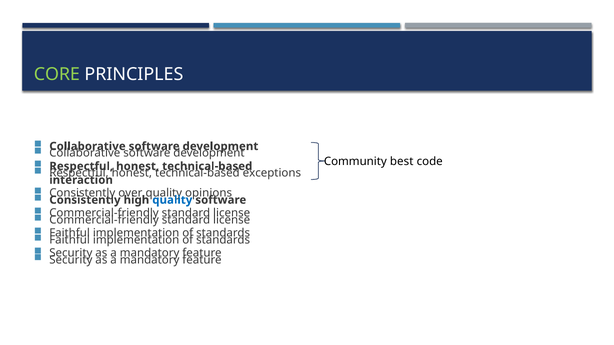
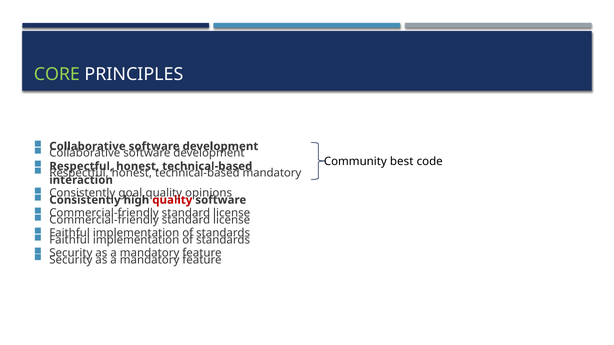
exceptions: exceptions -> mandatory (272, 173)
over: over -> goal (130, 193)
quality colour: blue -> red (172, 200)
